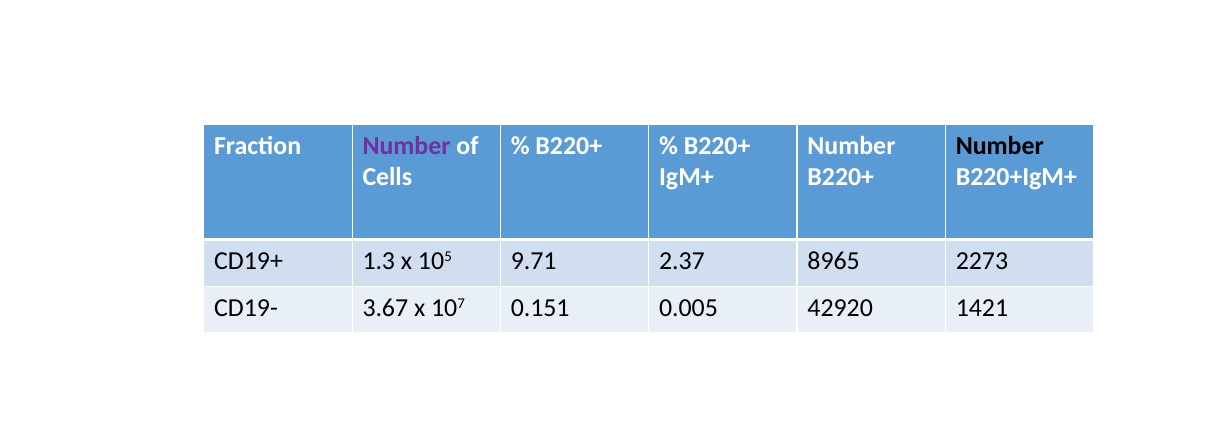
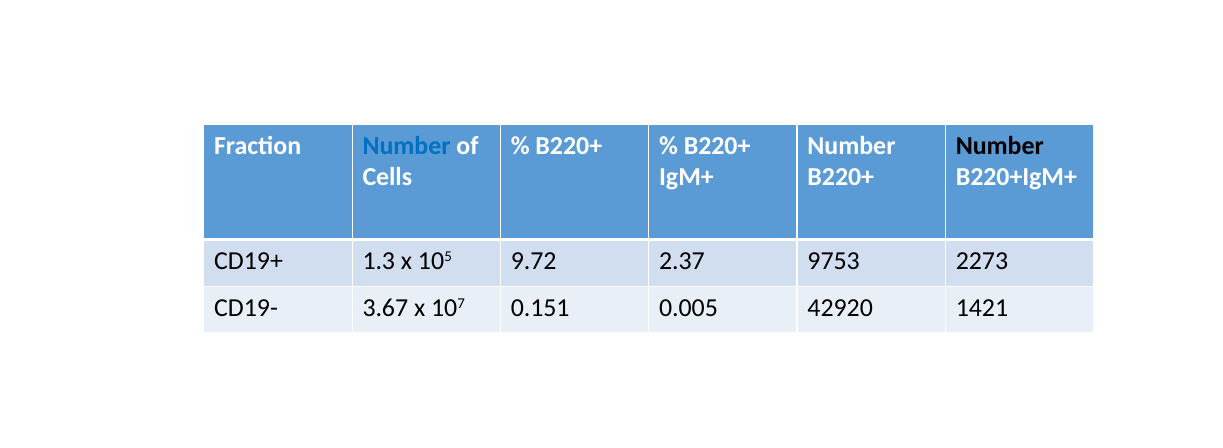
Number colour: purple -> blue (407, 146)
9.71: 9.71 -> 9.72 (534, 261)
8965: 8965 -> 9753 (834, 261)
